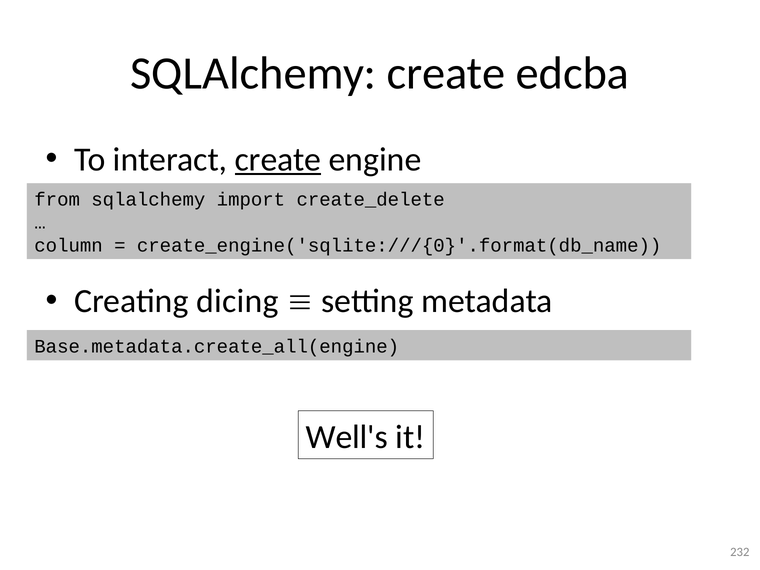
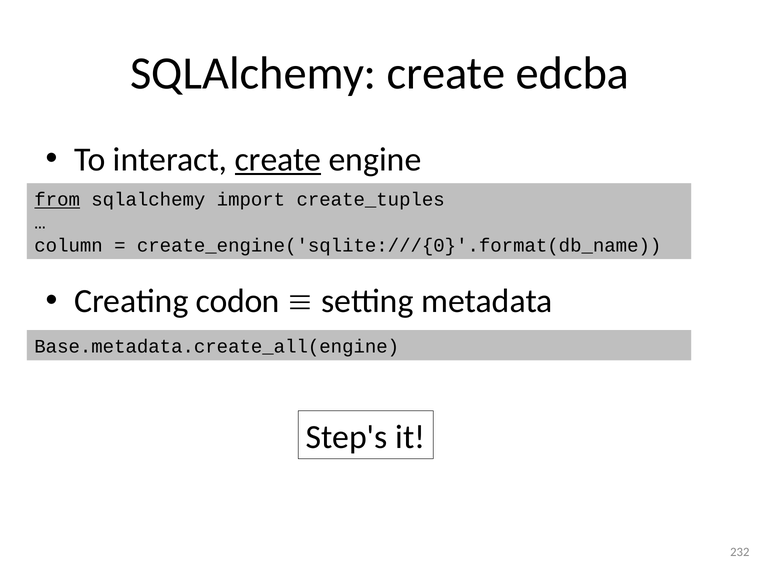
from underline: none -> present (57, 200)
create_delete: create_delete -> create_tuples (371, 200)
dicing: dicing -> codon (238, 301)
Well's: Well's -> Step's (347, 437)
